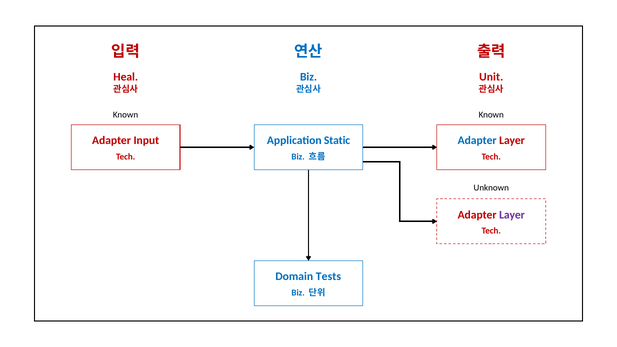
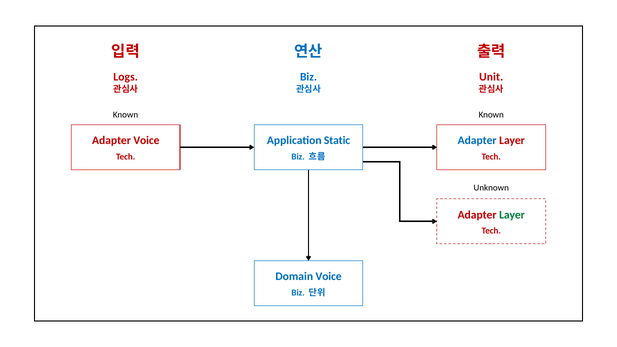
Heal: Heal -> Logs (126, 77)
Adapter Input: Input -> Voice (146, 141)
Layer colour: purple -> green (512, 215)
Domain Tests: Tests -> Voice (329, 277)
